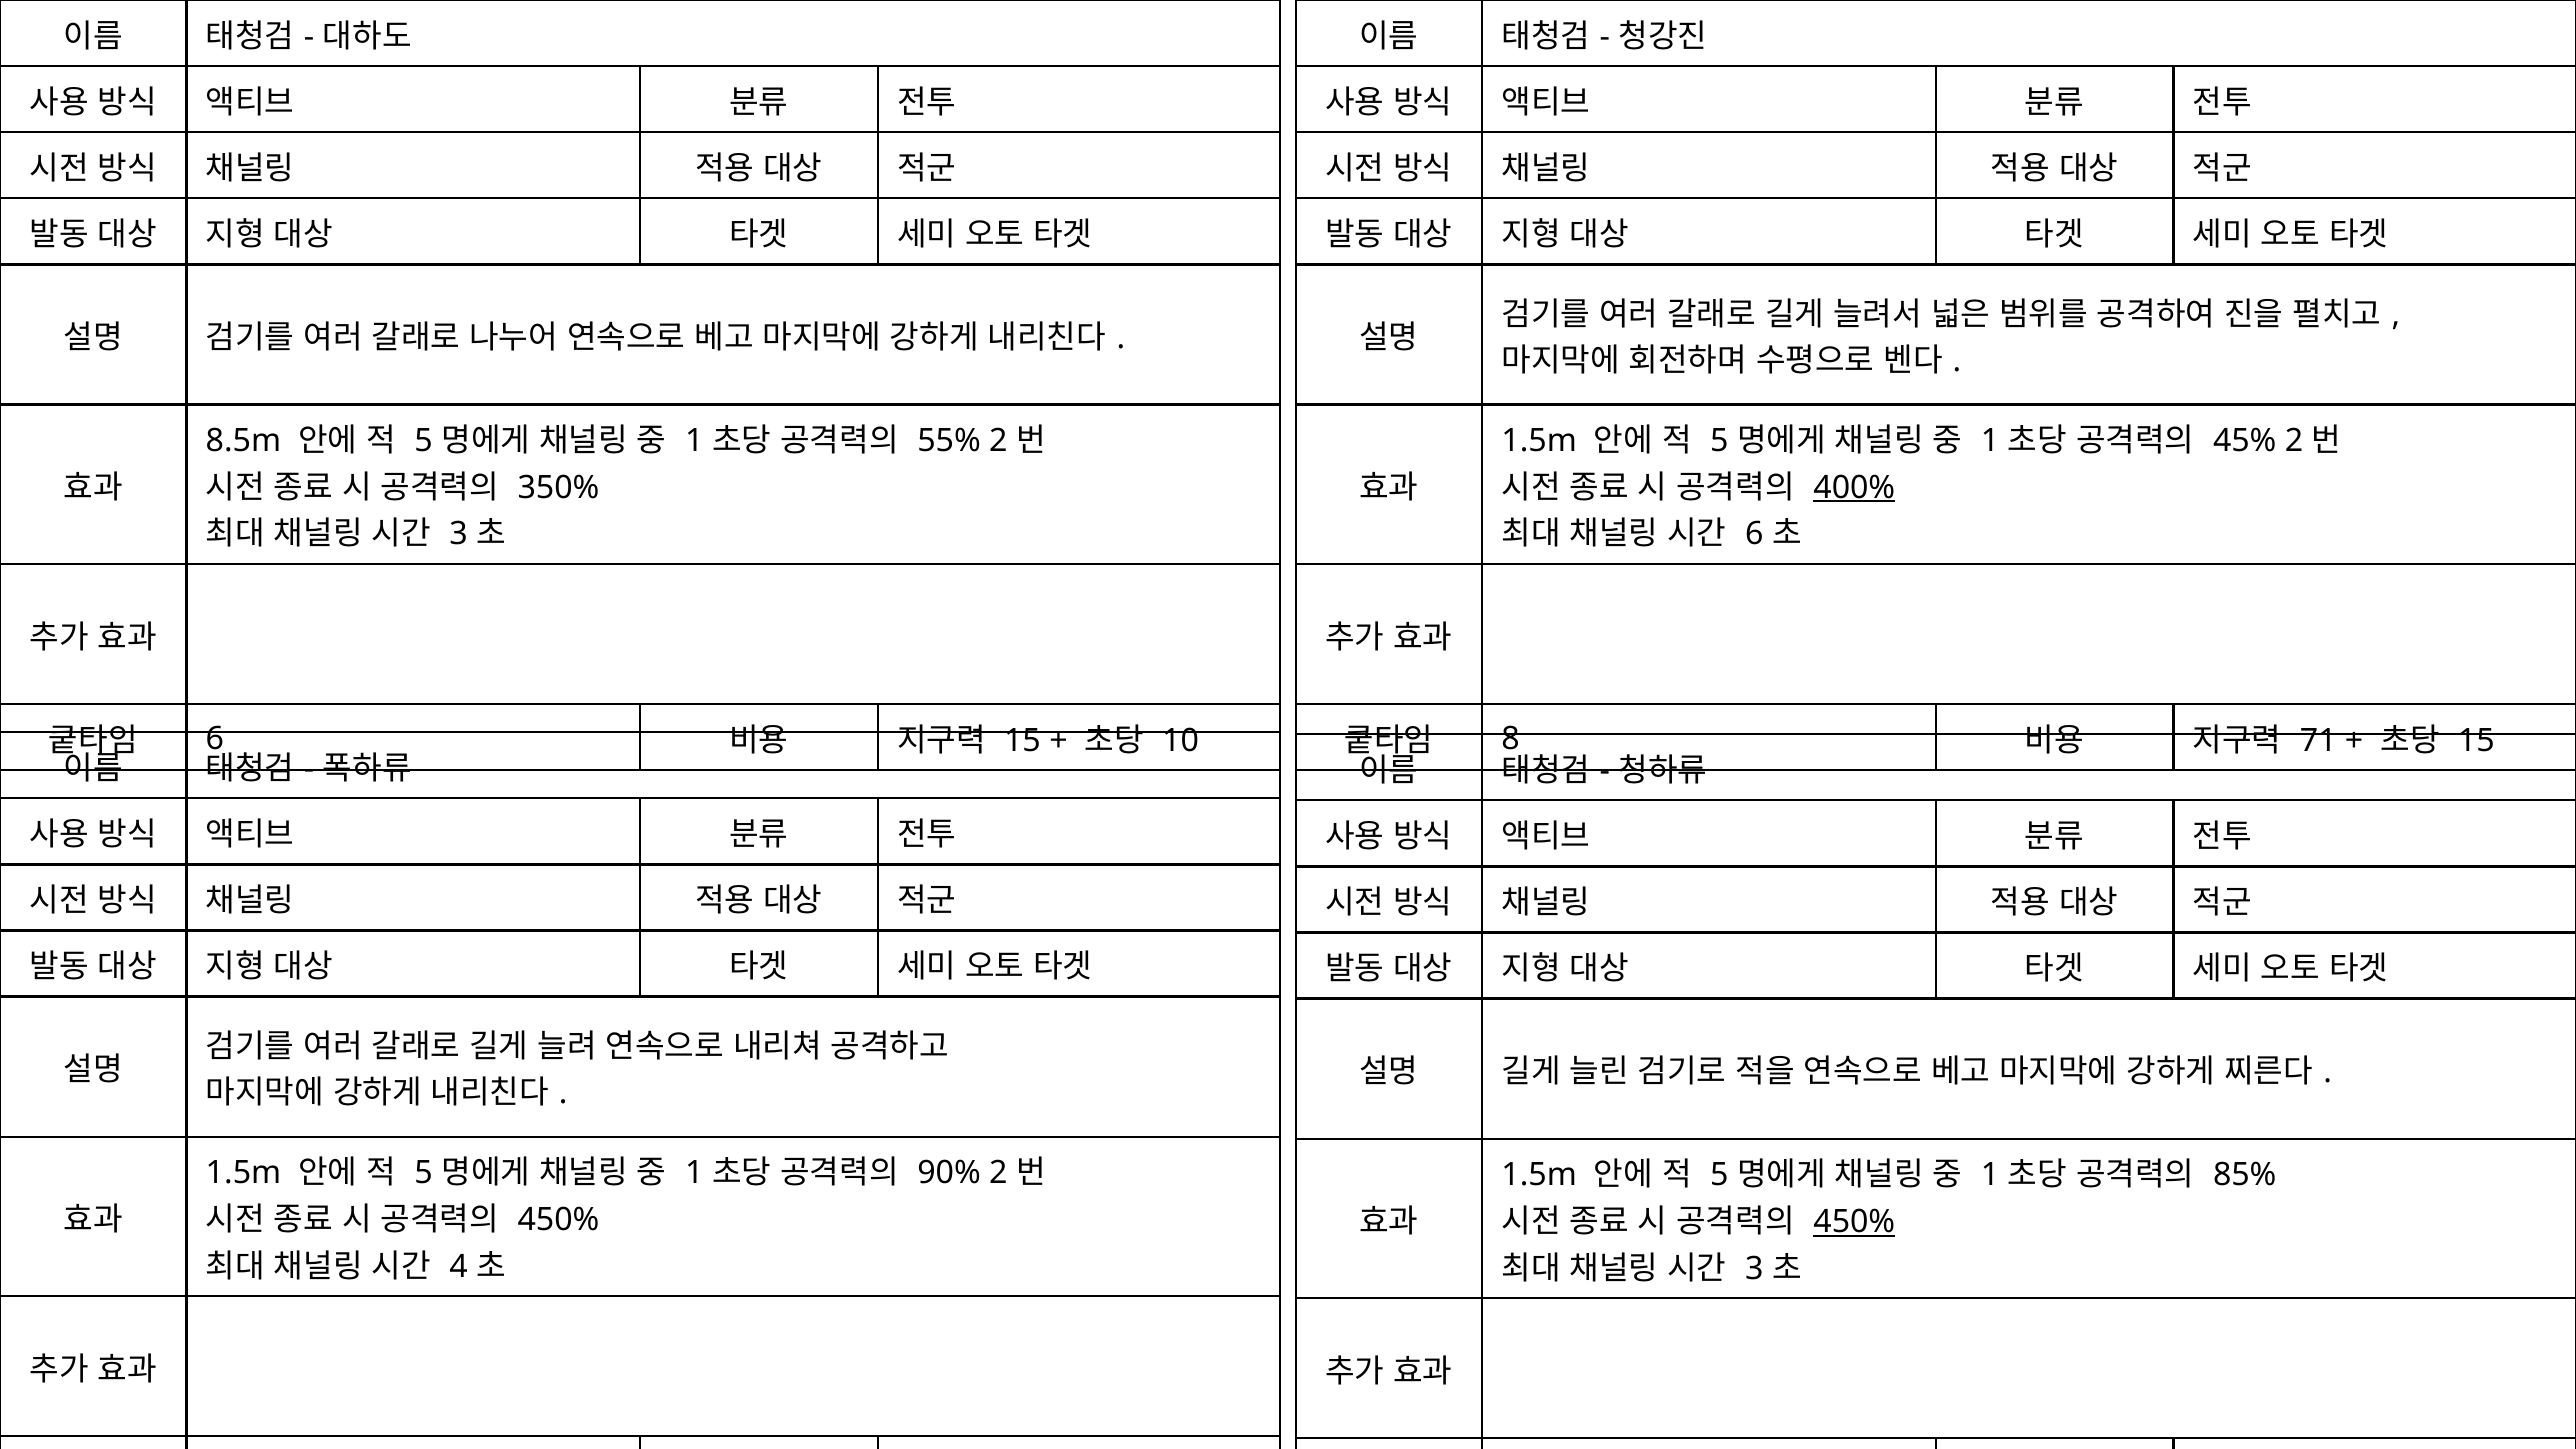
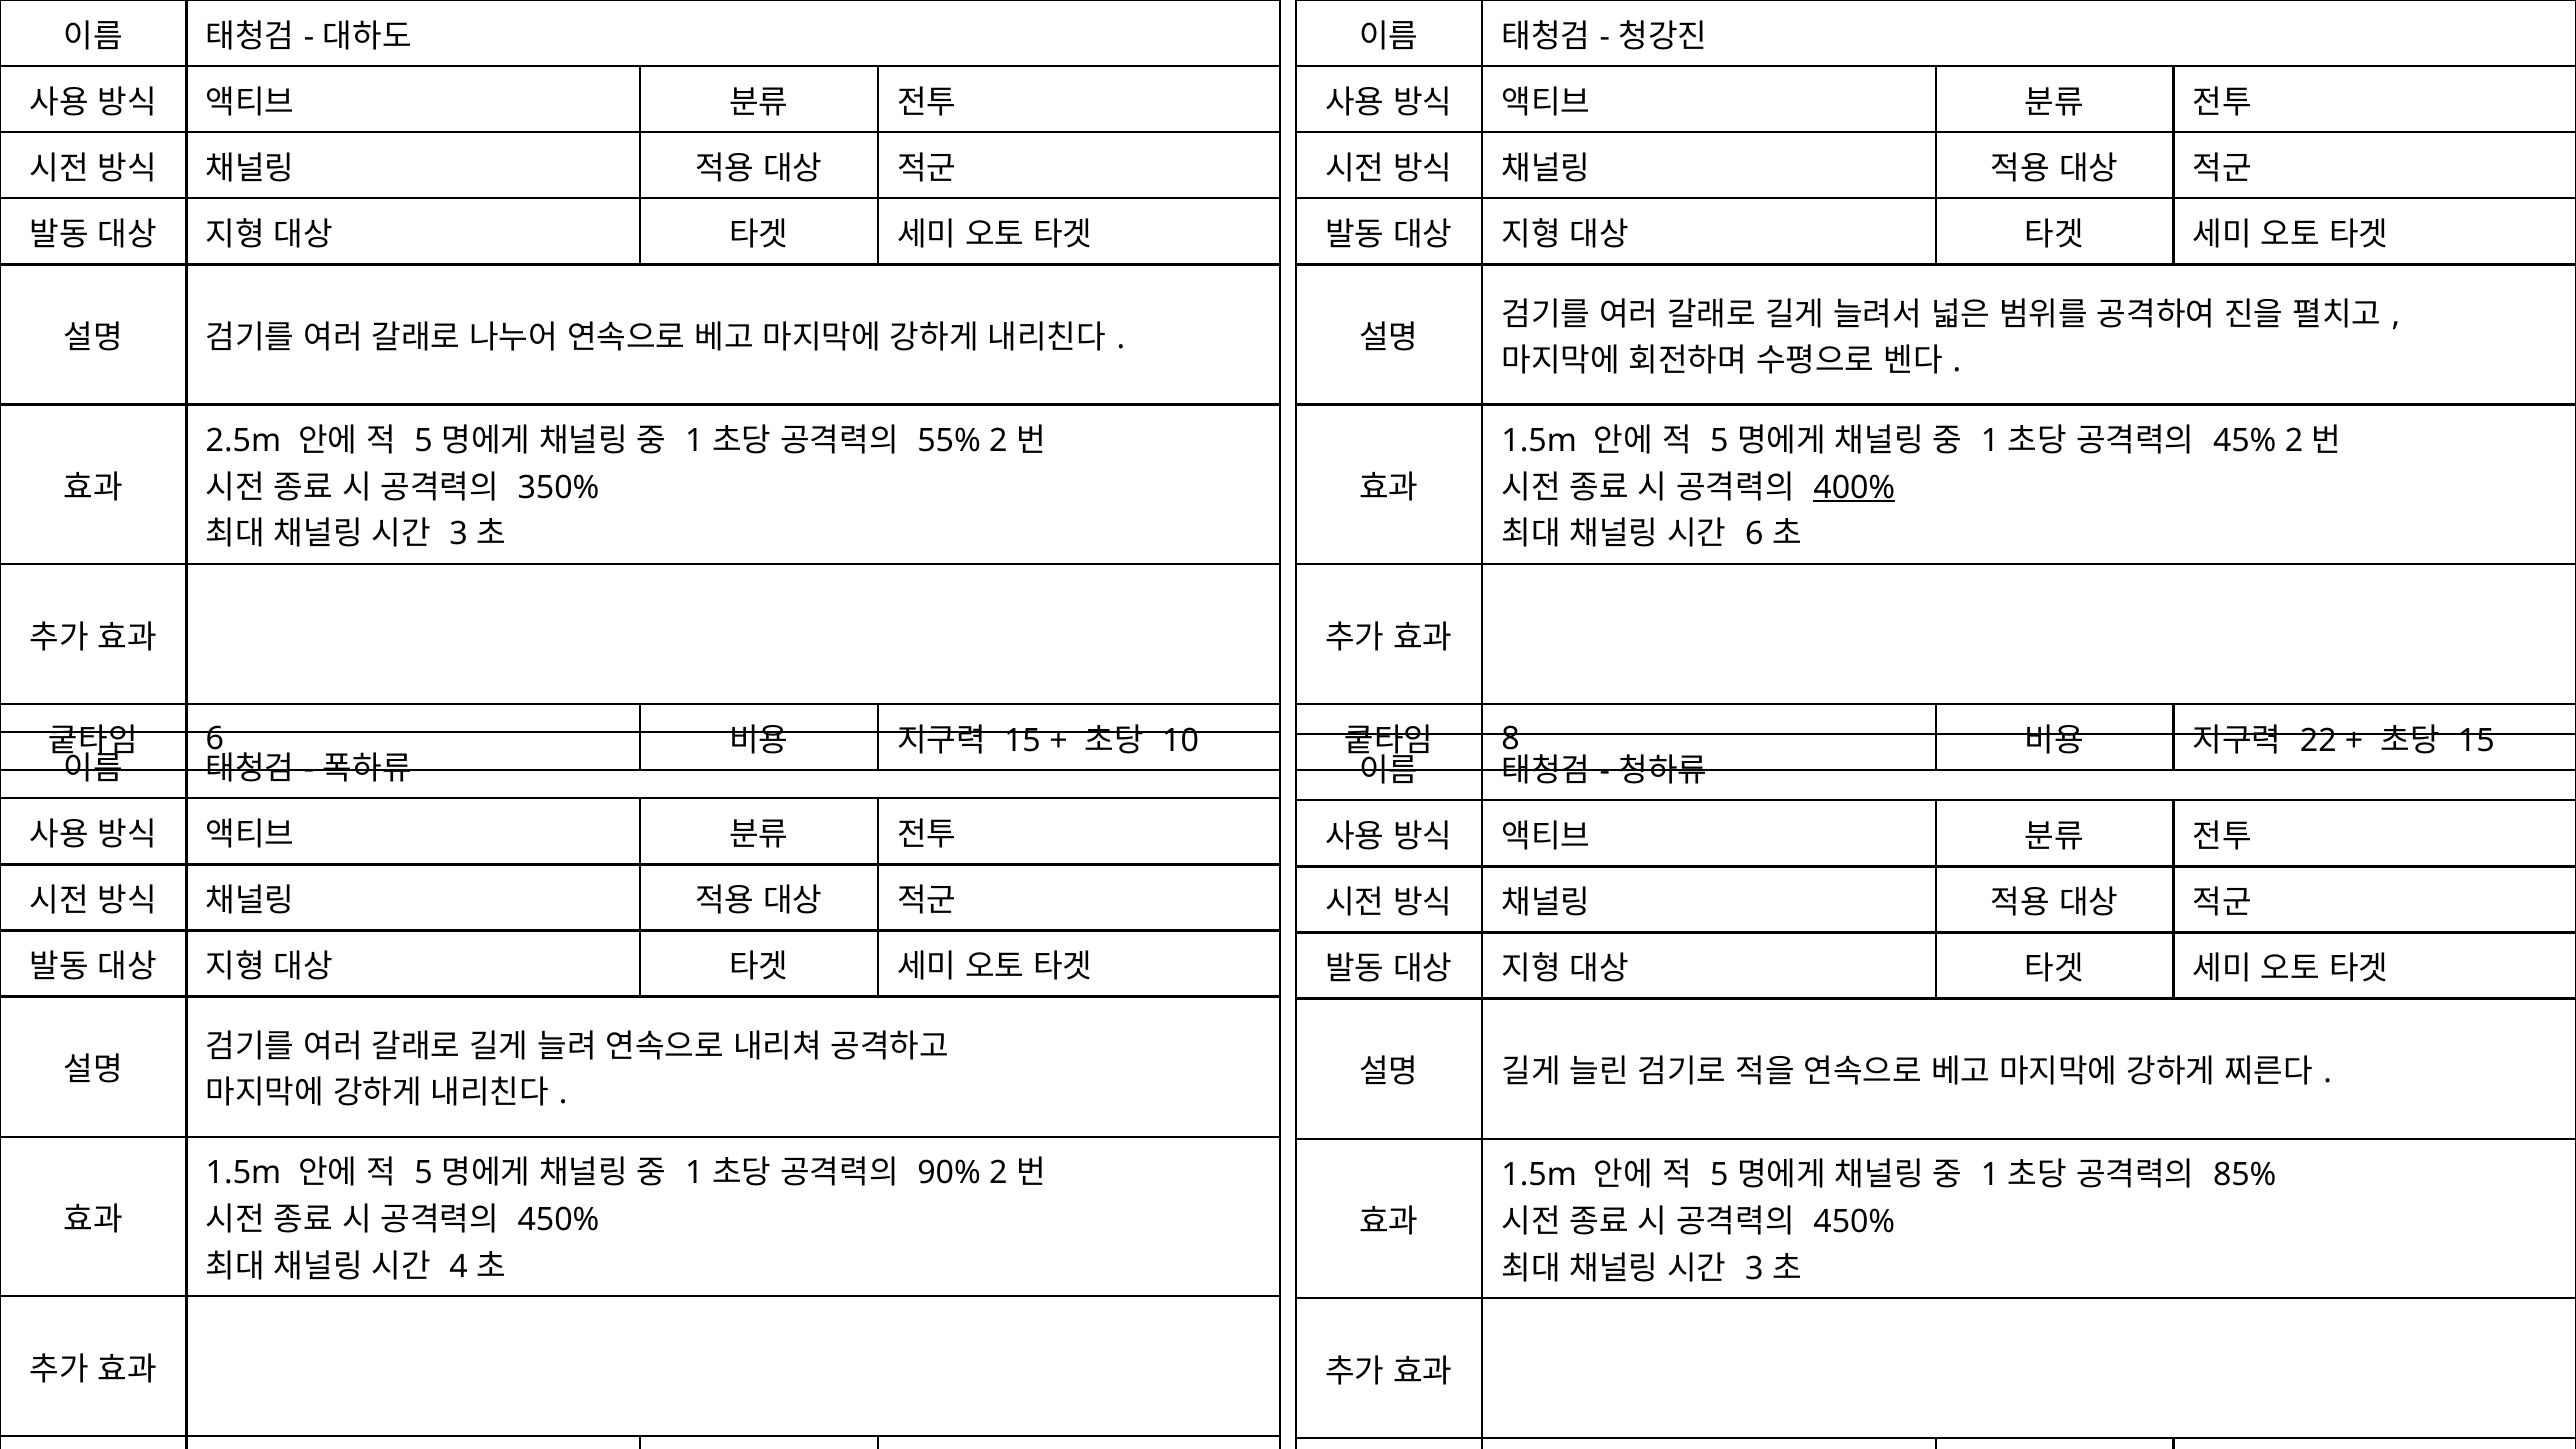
8.5m: 8.5m -> 2.5m (243, 441)
71: 71 -> 22 (2318, 740)
450% underline: present -> none (1854, 1222)
